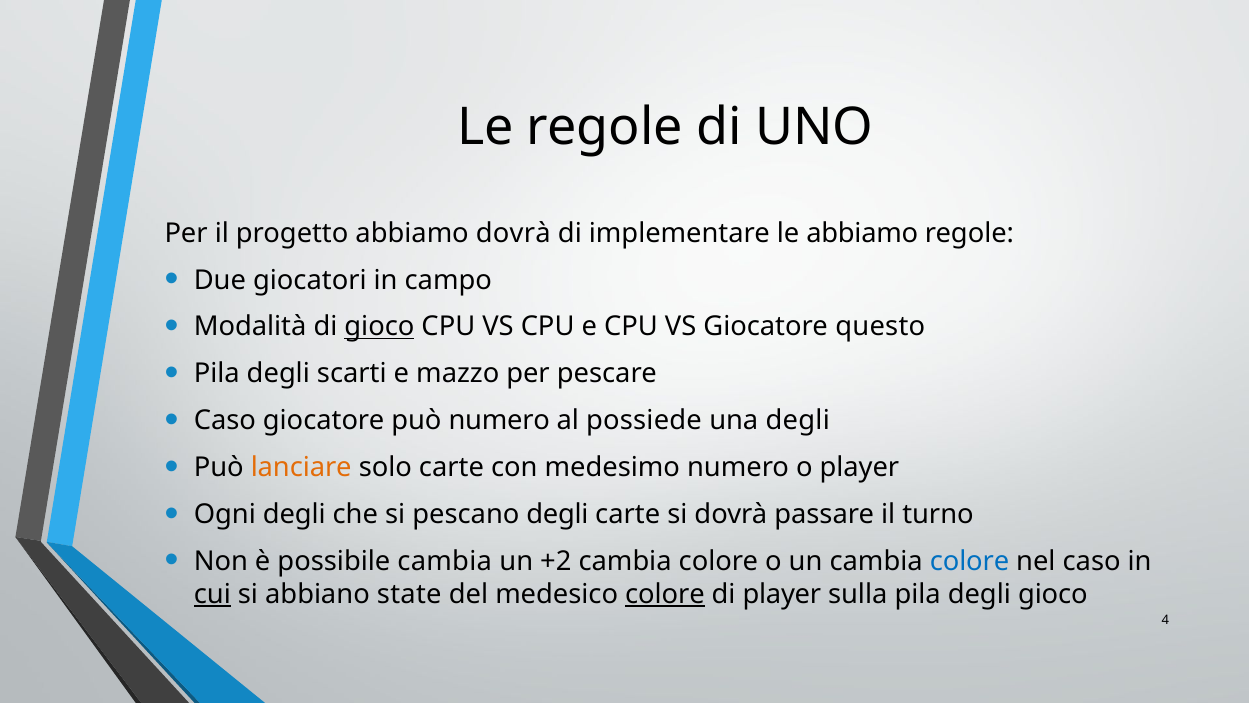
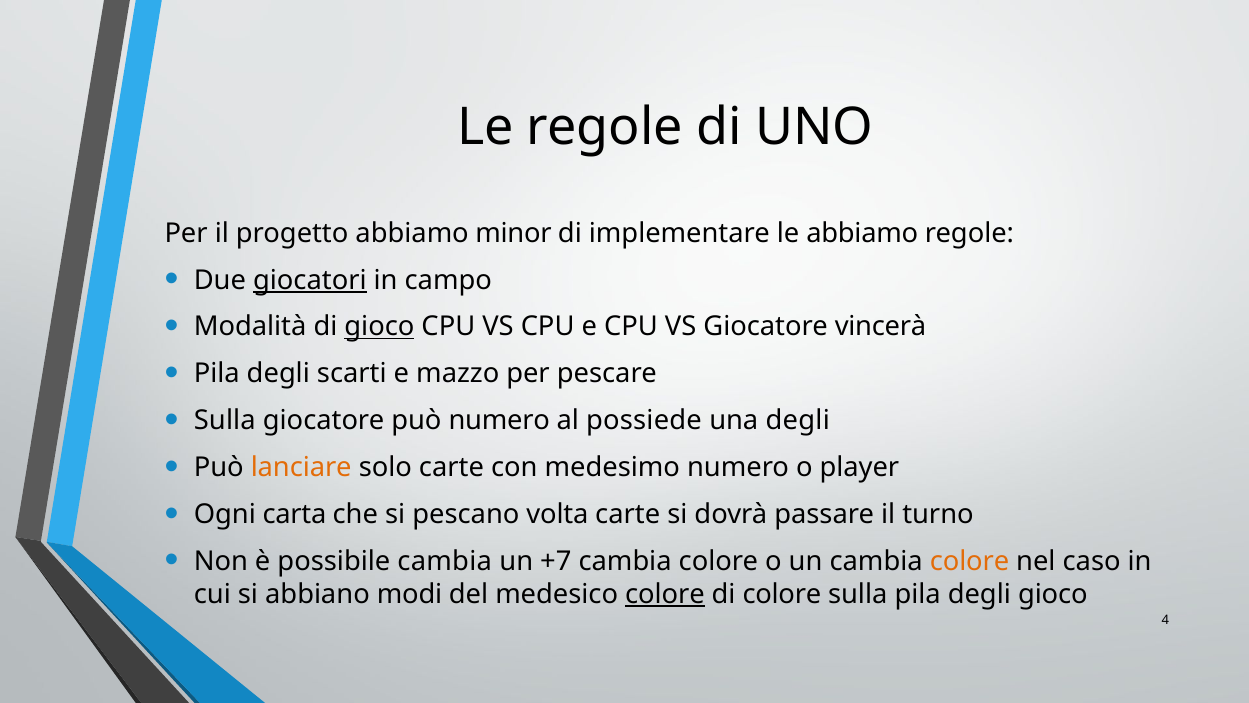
abbiamo dovrà: dovrà -> minor (514, 233)
giocatori underline: none -> present (310, 280)
questo: questo -> vincerà (881, 327)
Caso: Caso -> Sulla (225, 420)
Ogni degli: degli -> carta (294, 514)
pescano degli: degli -> volta (557, 514)
+2: +2 -> +7 (556, 561)
colore colour: blue -> orange (970, 561)
cui underline: present -> none (212, 594)
state: state -> modi (410, 594)
di player: player -> colore (782, 594)
